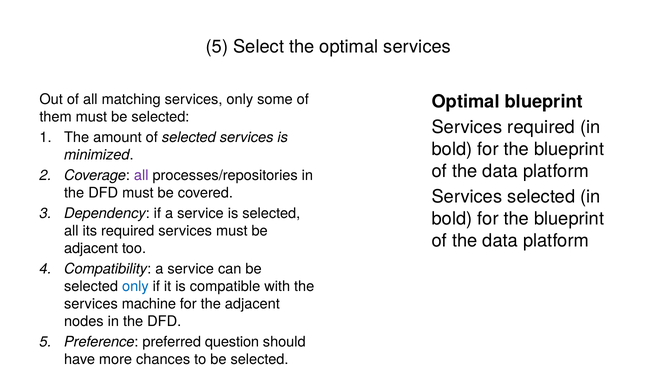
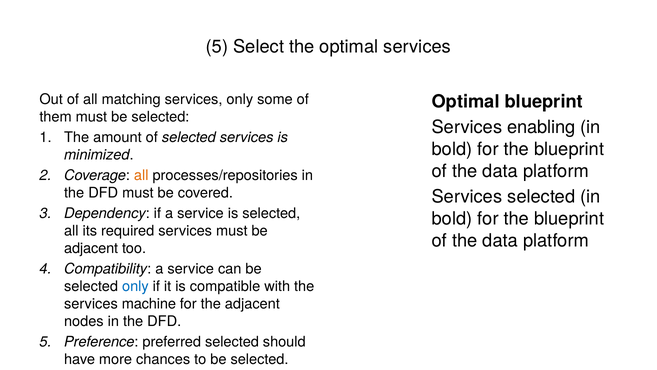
Services required: required -> enabling (541, 127)
all colour: purple -> orange (141, 175)
preferred question: question -> selected (232, 342)
